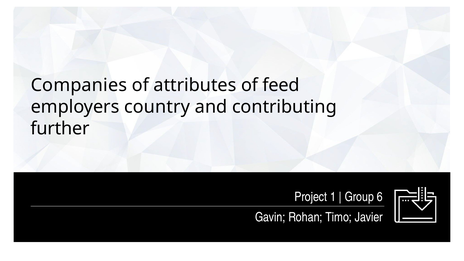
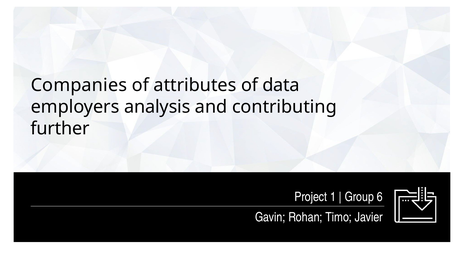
feed: feed -> data (281, 85)
country: country -> analysis (157, 107)
